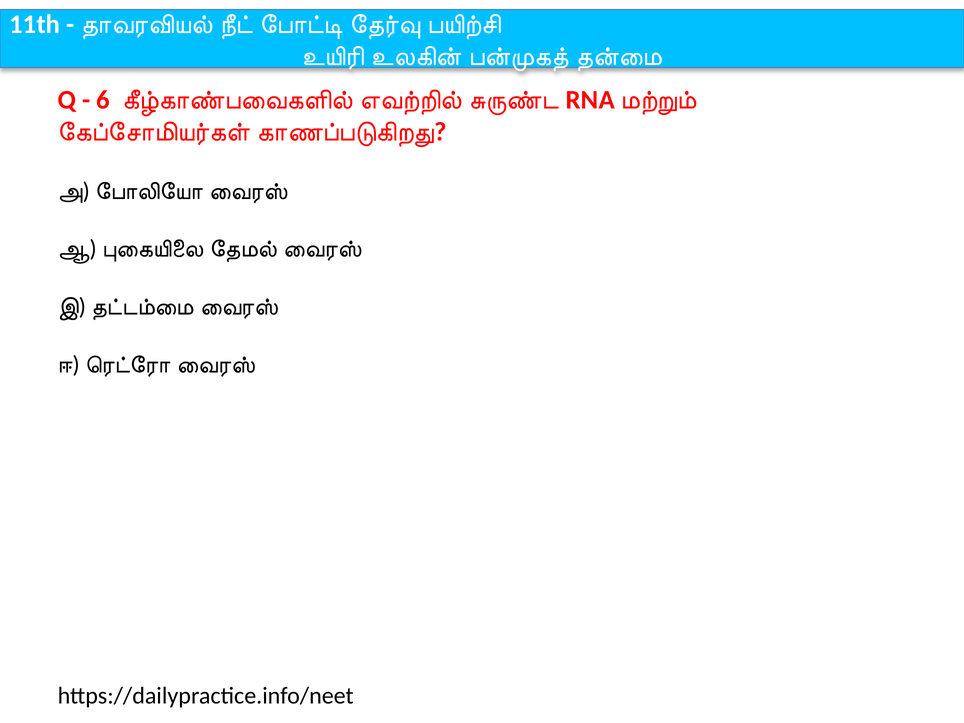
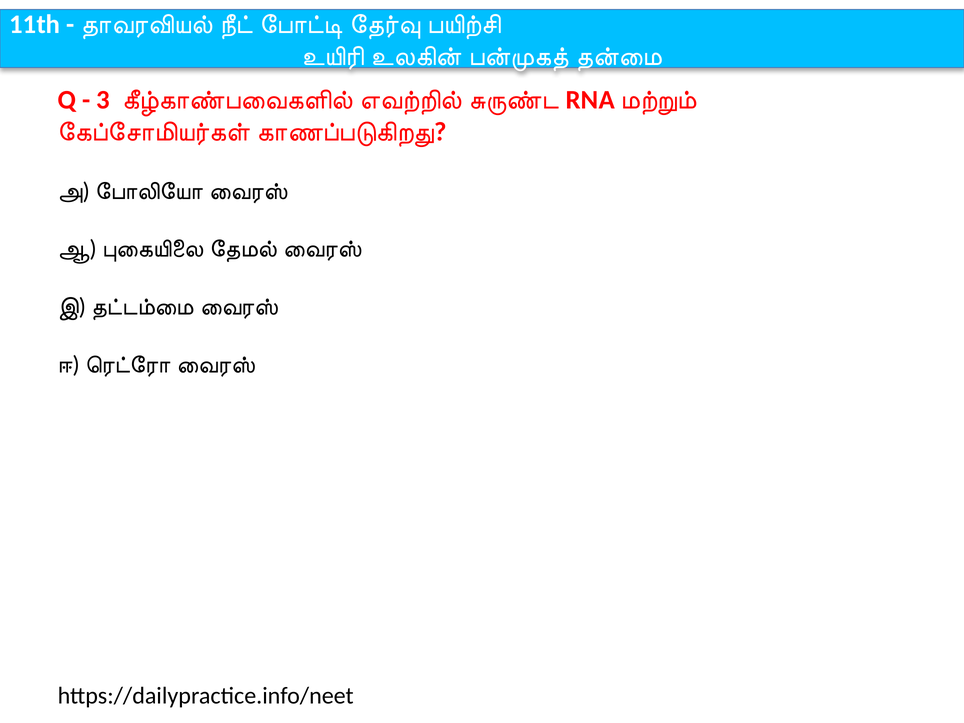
6: 6 -> 3 (103, 100)
